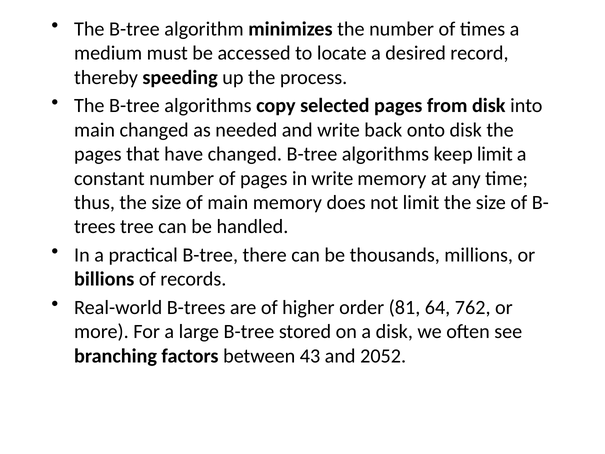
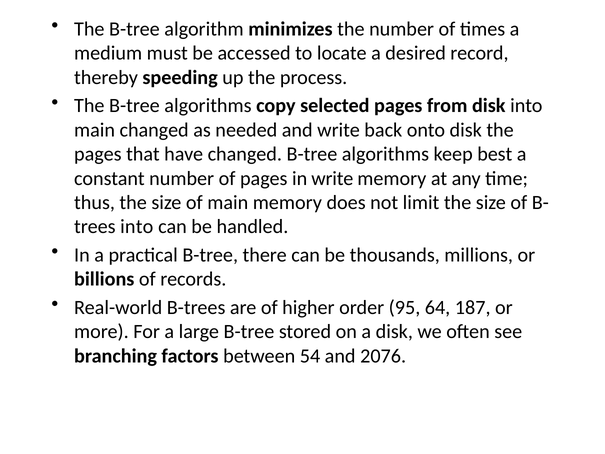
keep limit: limit -> best (495, 154)
tree: tree -> into (137, 227)
81: 81 -> 95 (404, 307)
762: 762 -> 187 (473, 307)
43: 43 -> 54 (310, 356)
2052: 2052 -> 2076 (383, 356)
